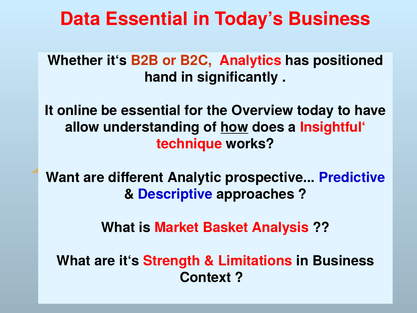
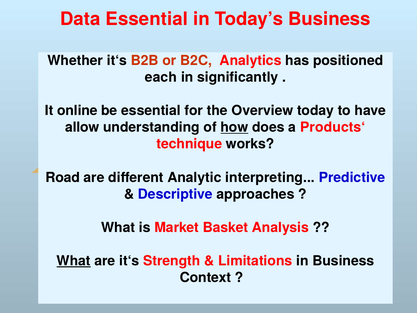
hand: hand -> each (161, 77)
Insightful‘: Insightful‘ -> Products‘ (333, 127)
Want: Want -> Road (63, 177)
prospective: prospective -> interpreting (270, 177)
What underline: none -> present (74, 261)
